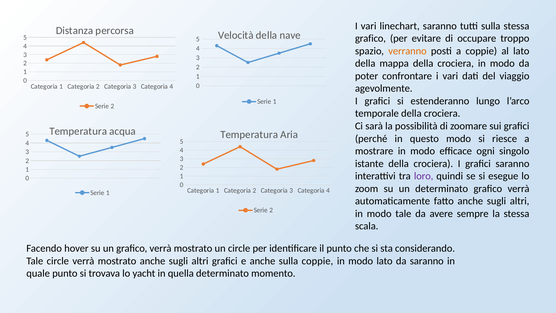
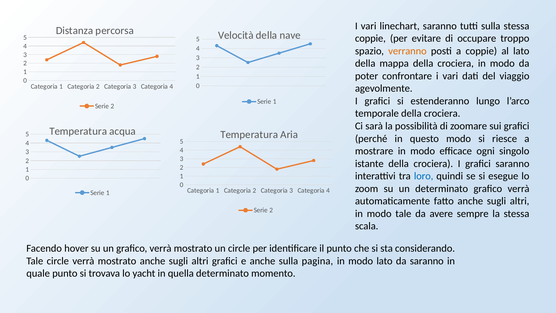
grafico: grafico -> coppie (370, 38)
loro colour: purple -> blue (424, 176)
sulla coppie: coppie -> pagina (317, 261)
